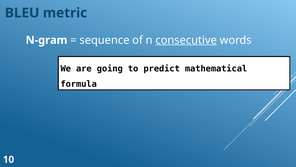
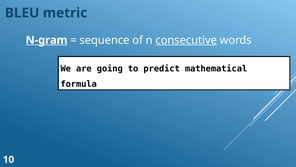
N-gram underline: none -> present (47, 40)
